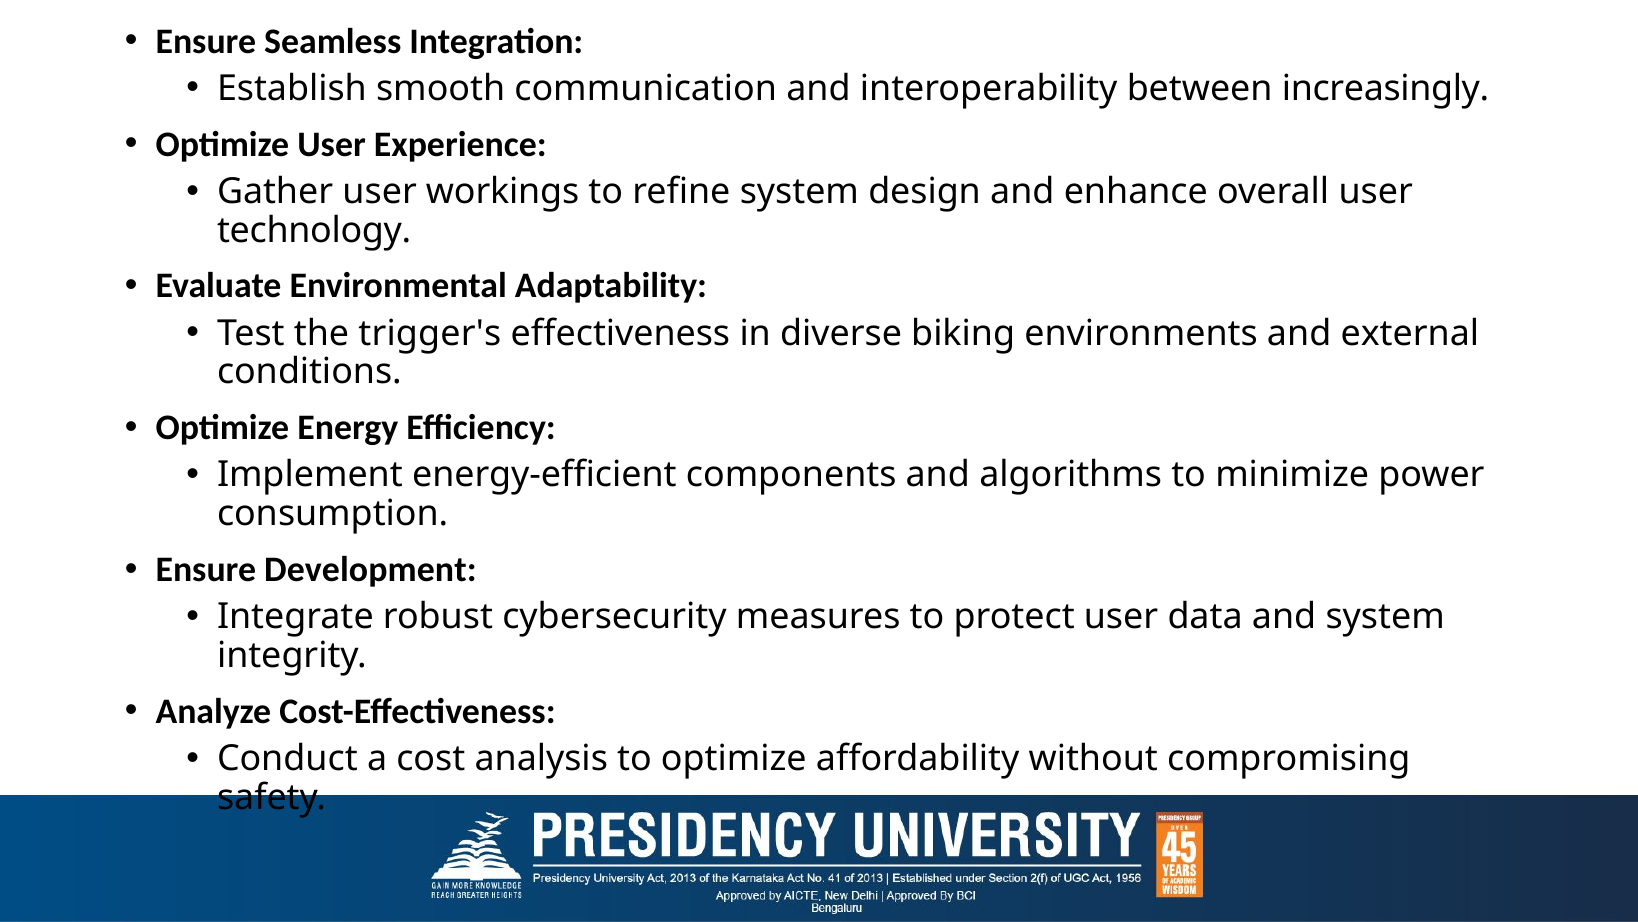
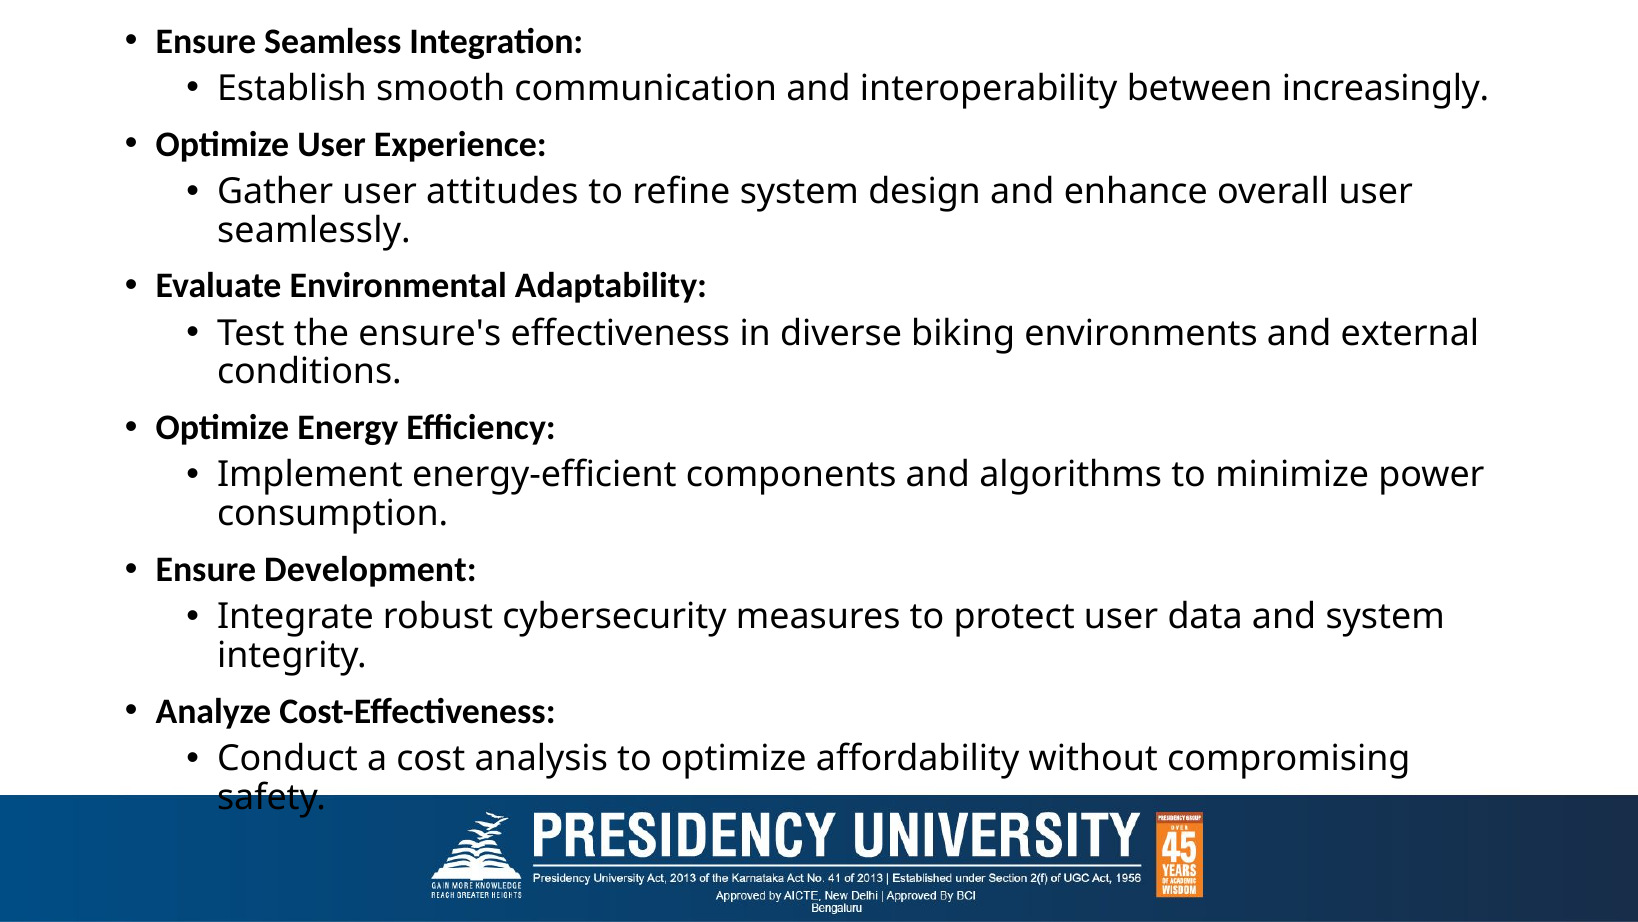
workings: workings -> attitudes (502, 191)
technology: technology -> seamlessly (314, 230)
trigger's: trigger's -> ensure's (430, 333)
